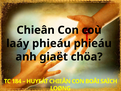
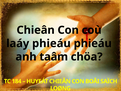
giaët: giaët -> taâm (54, 57)
